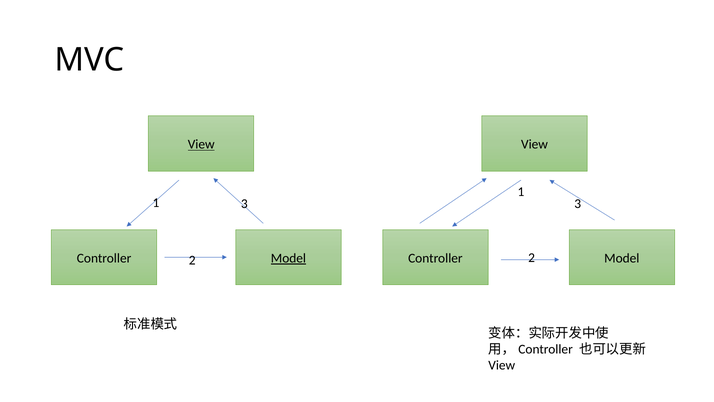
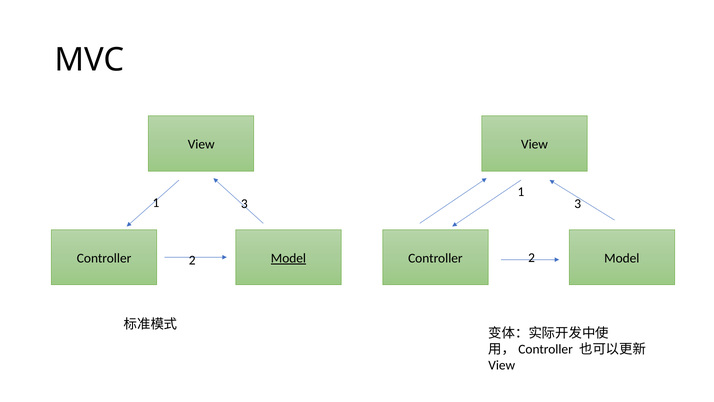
View underline: present -> none (201, 144)
